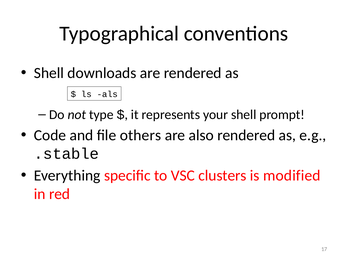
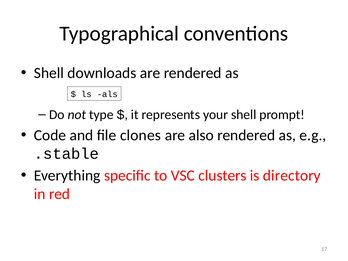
others: others -> clones (140, 135)
modified: modified -> directory (292, 176)
